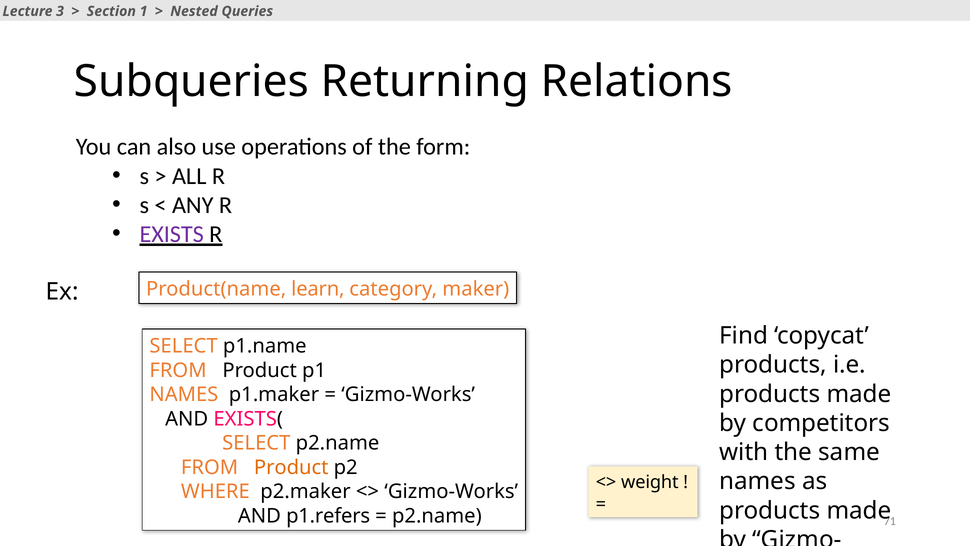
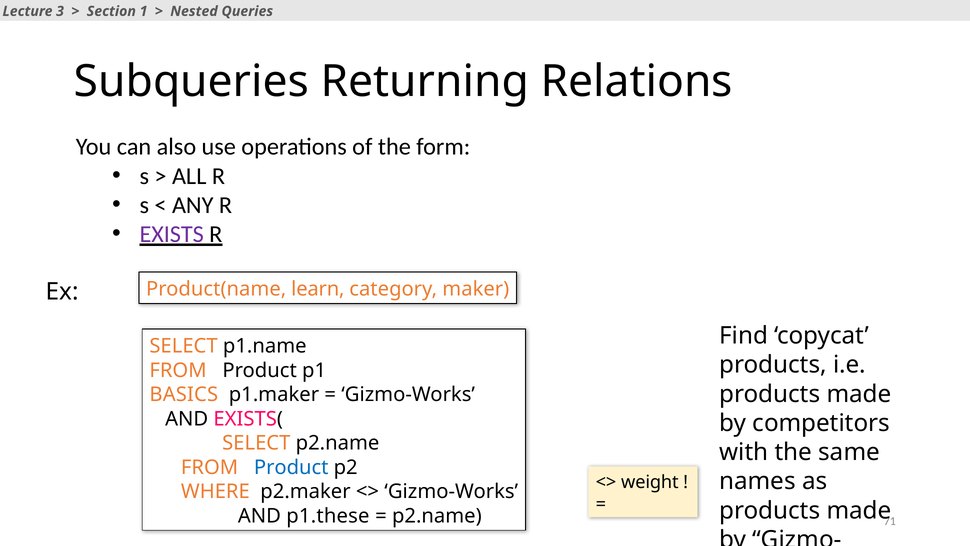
NAMES: NAMES -> BASICS (184, 394)
Product colour: orange -> blue (291, 467)
p1.refers: p1.refers -> p1.these (328, 516)
